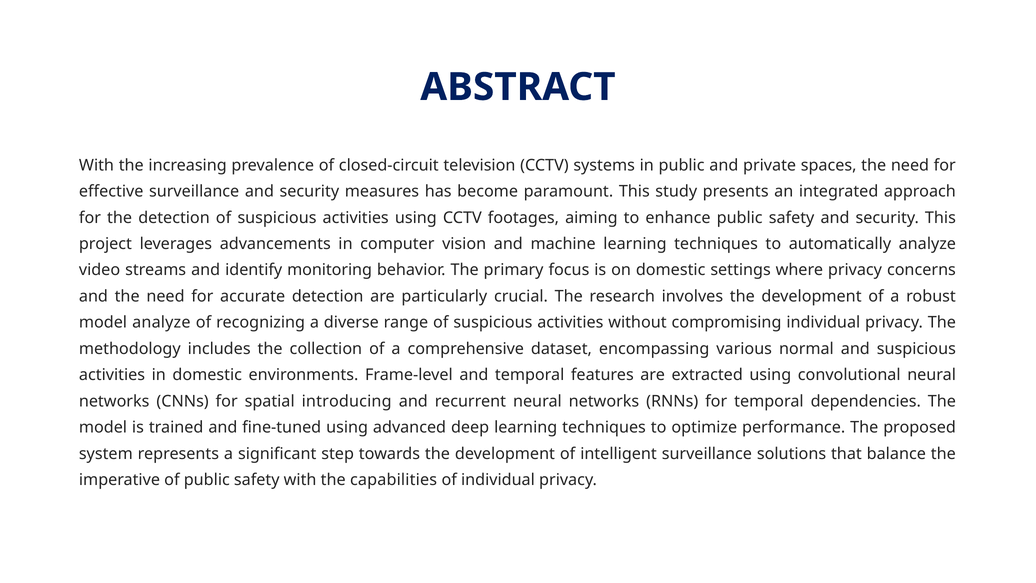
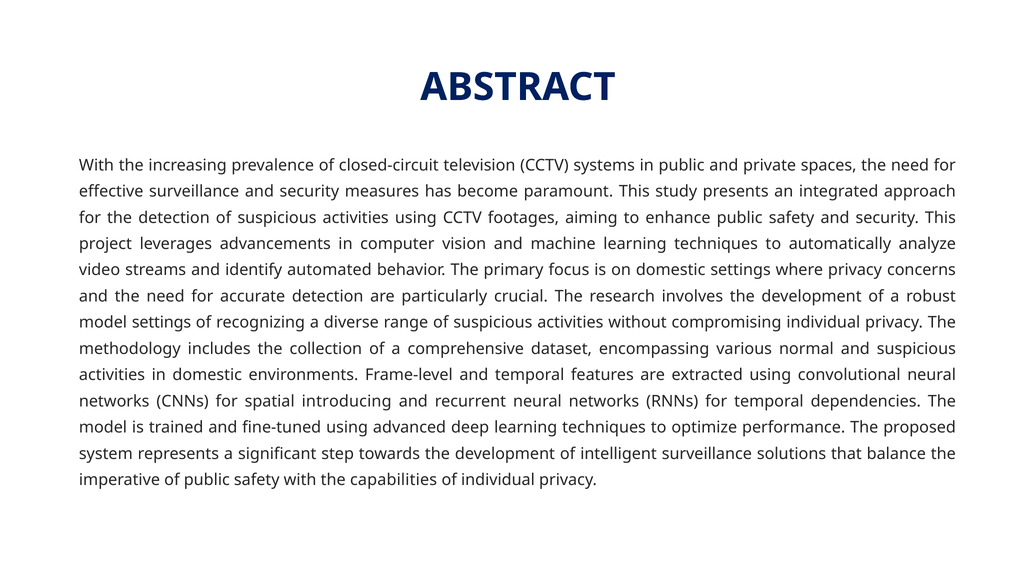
monitoring: monitoring -> automated (329, 270)
model analyze: analyze -> settings (162, 322)
